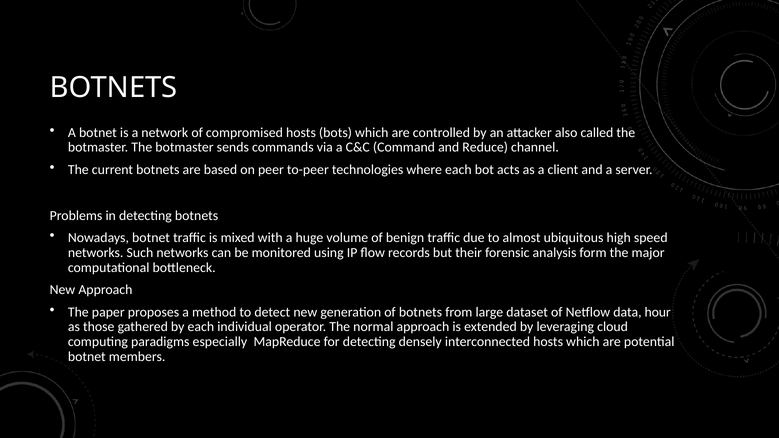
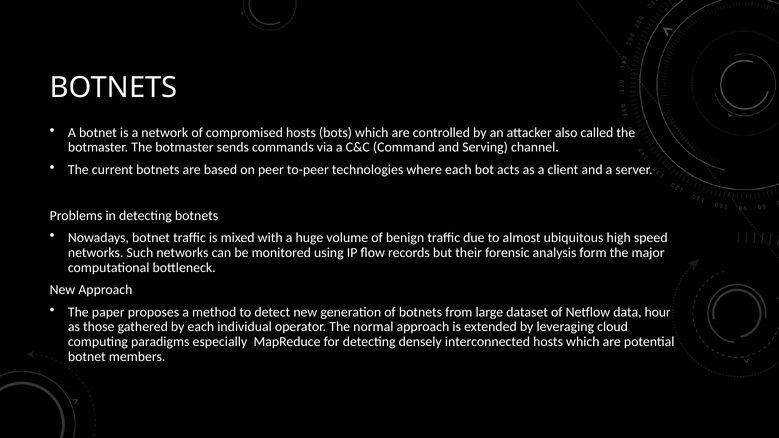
Reduce: Reduce -> Serving (485, 147)
